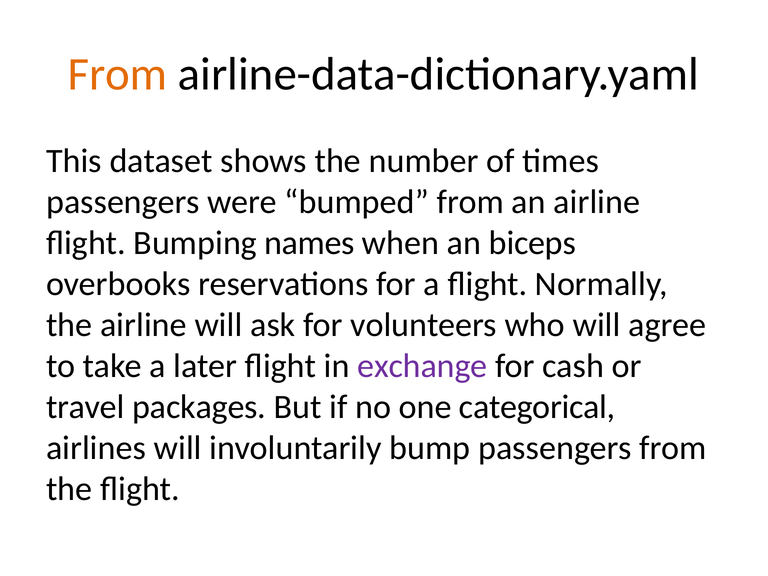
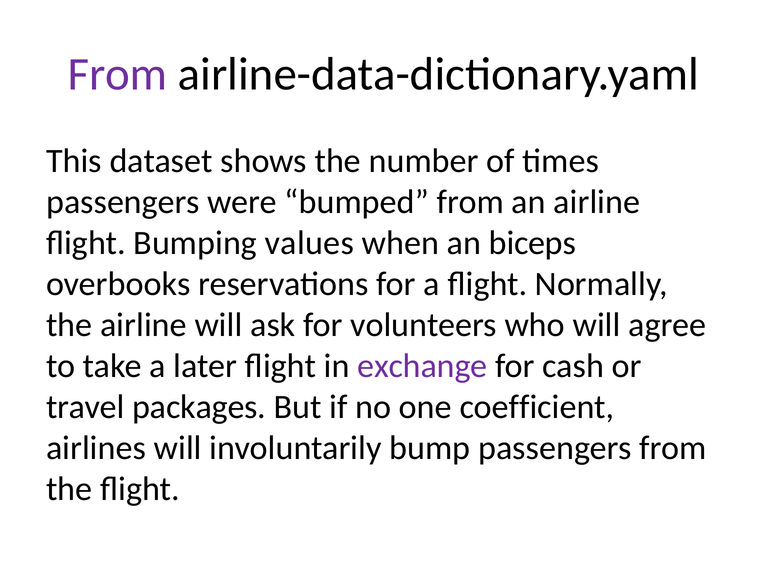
From colour: orange -> purple (118, 74)
names: names -> values (309, 243)
categorical: categorical -> coefficient (537, 407)
